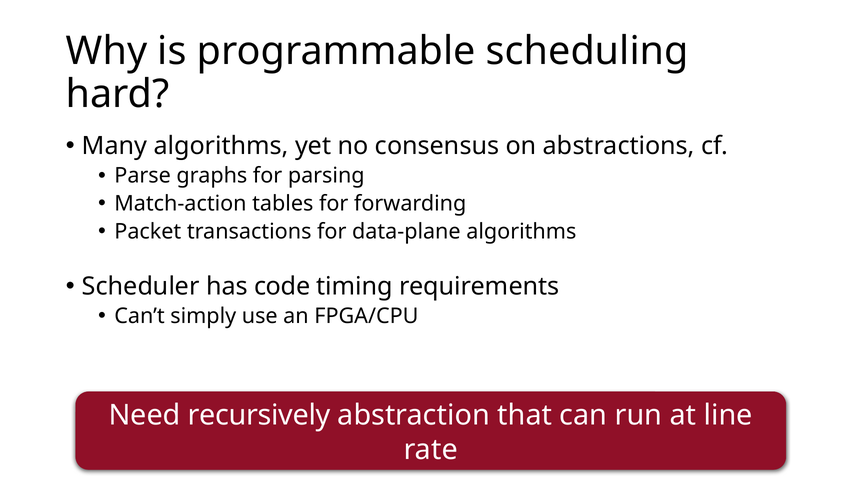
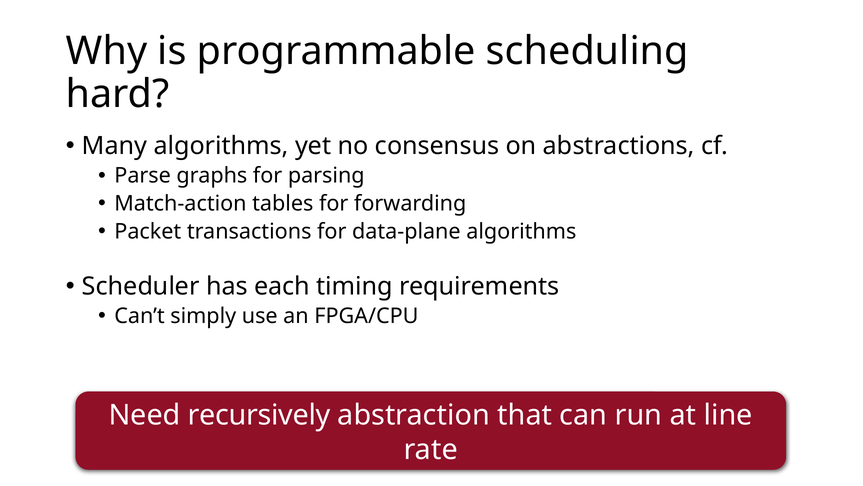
code: code -> each (282, 286)
